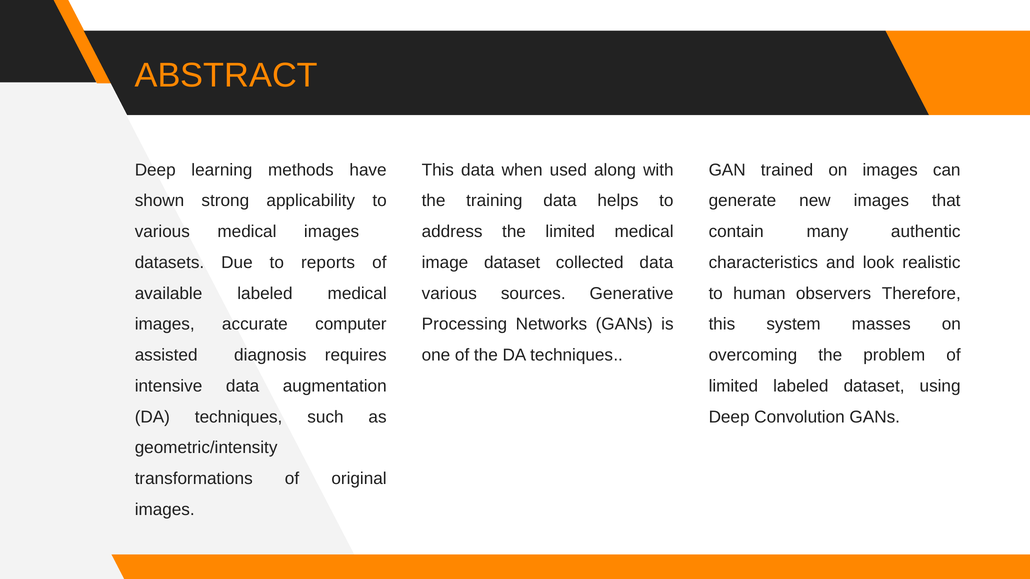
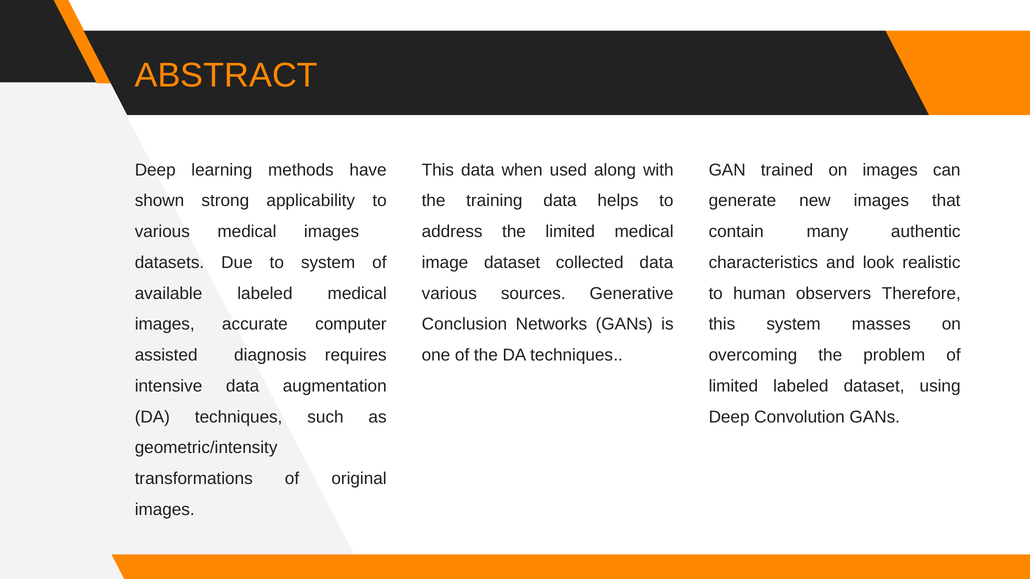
to reports: reports -> system (328, 263)
Processing: Processing -> Conclusion (464, 325)
